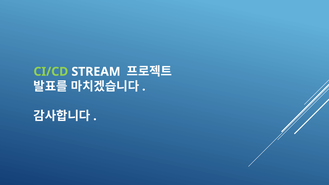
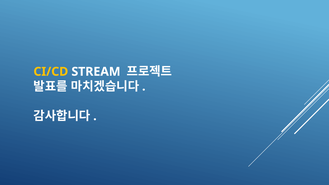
CI/CD colour: light green -> yellow (51, 72)
